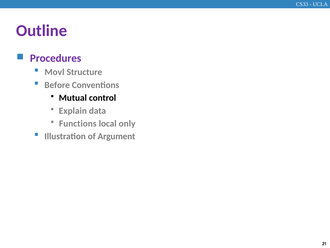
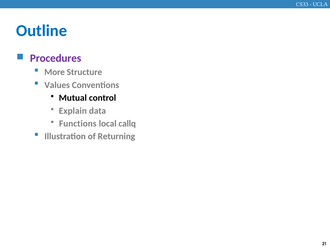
Outline colour: purple -> blue (42, 31)
Movl: Movl -> More (55, 72)
Before: Before -> Values (57, 85)
only: only -> callq (127, 123)
Argument: Argument -> Returning (116, 136)
